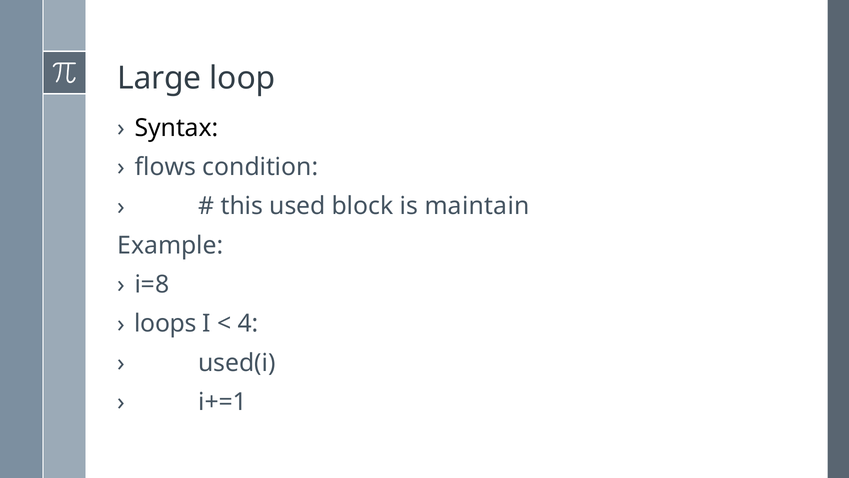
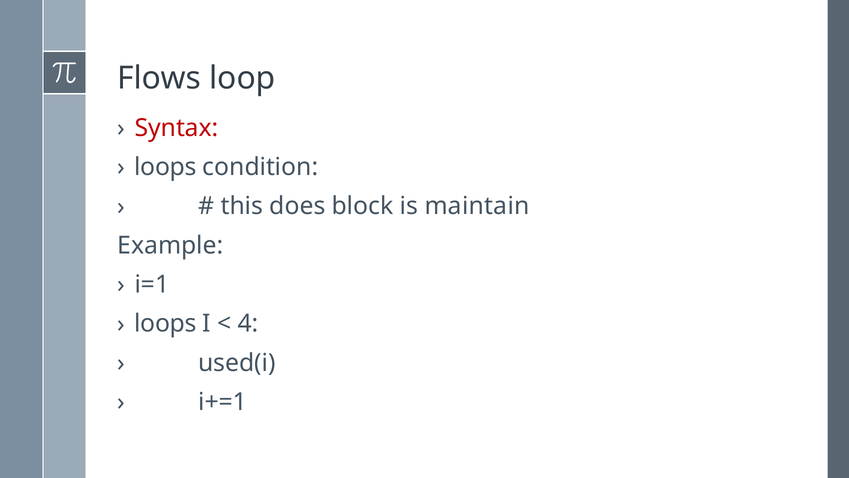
Large: Large -> Flows (159, 78)
Syntax colour: black -> red (177, 128)
flows: flows -> loops (165, 167)
used: used -> does (297, 206)
i=8: i=8 -> i=1 (152, 284)
